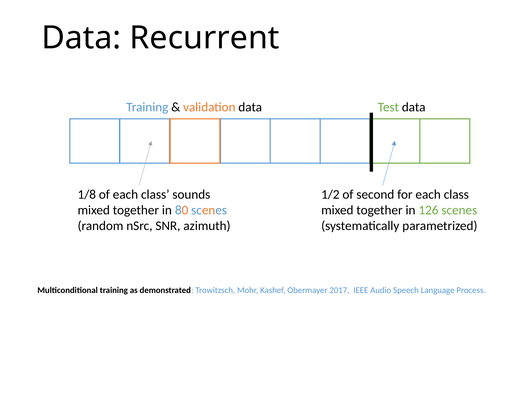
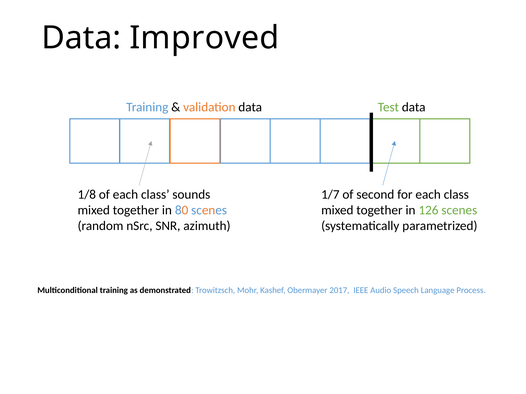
Recurrent: Recurrent -> Improved (204, 38)
1/2: 1/2 -> 1/7 (330, 195)
